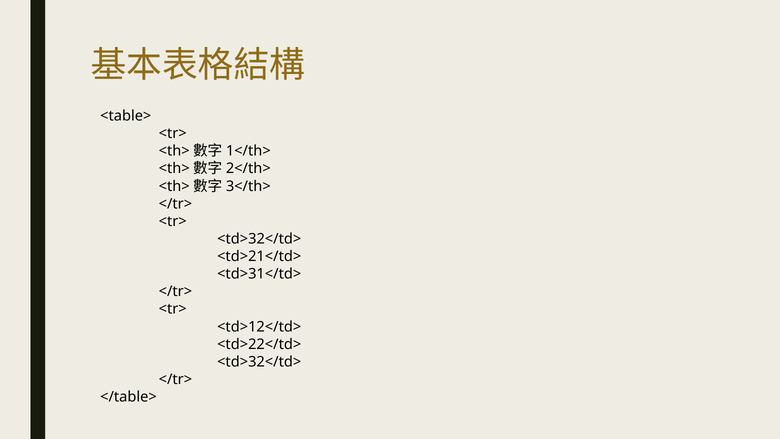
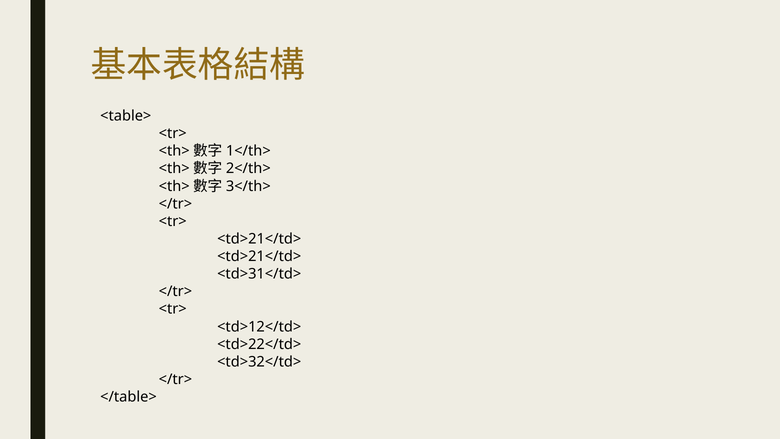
<td>32</td>: <td>32</td> -> <td>21</td> (259, 239)
